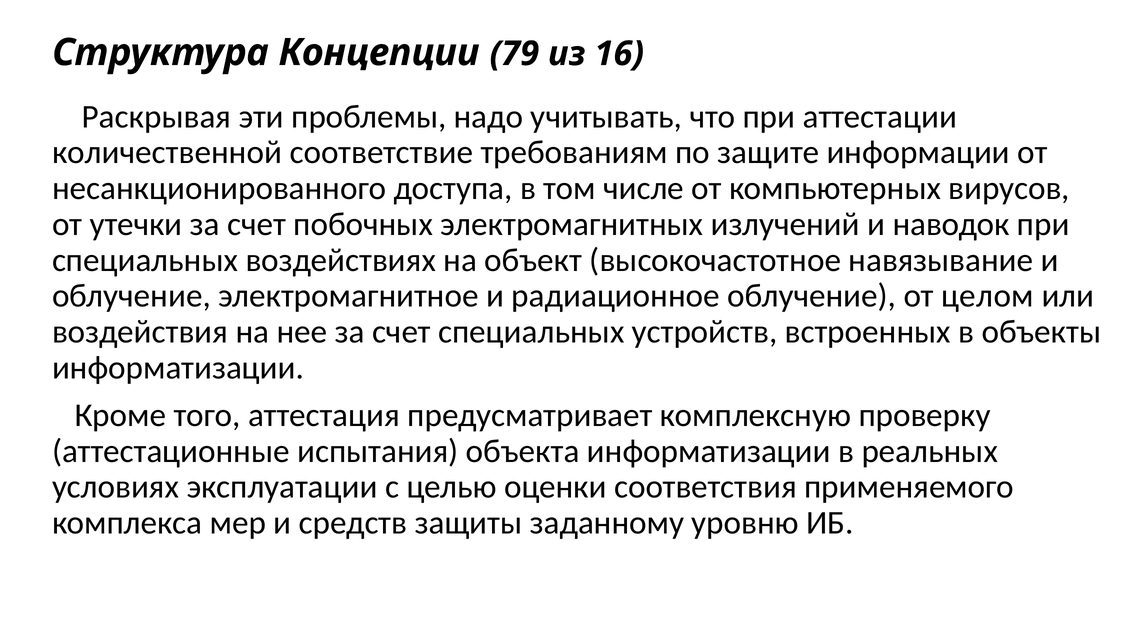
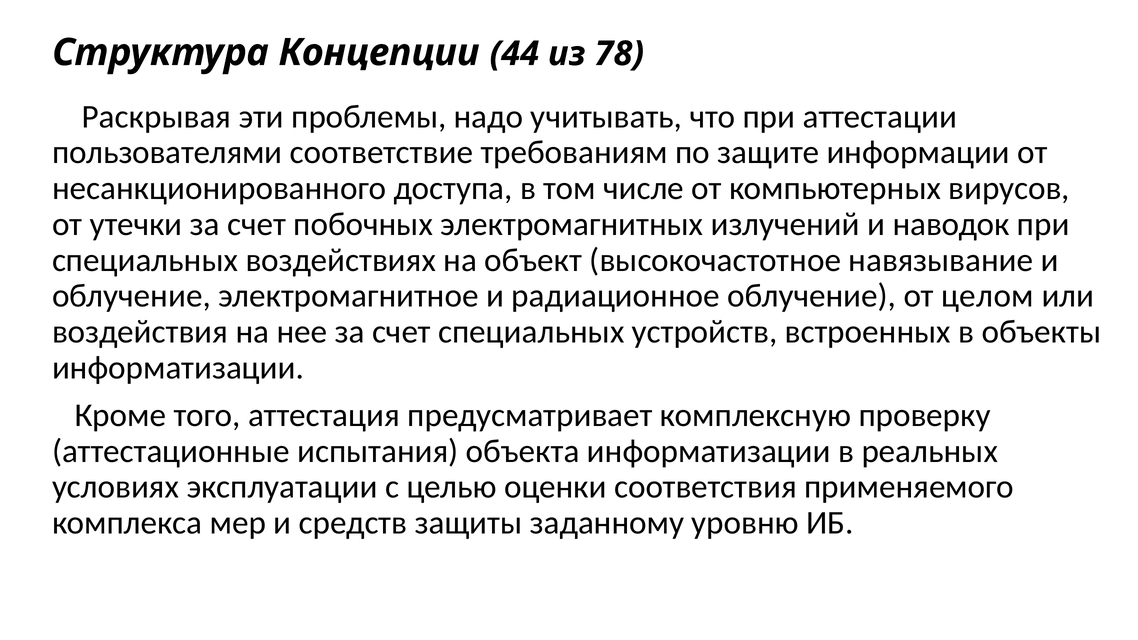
79: 79 -> 44 (514, 54)
16: 16 -> 78 (619, 54)
количественной: количественной -> пользователями (167, 153)
